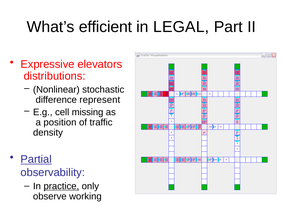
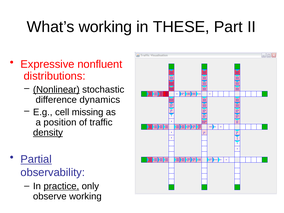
What’s efficient: efficient -> working (105, 27)
LEGAL: LEGAL -> THESE (181, 27)
elevators: elevators -> nonfluent (100, 64)
Nonlinear underline: none -> present (56, 89)
represent: represent -> dynamics (100, 100)
density underline: none -> present (48, 133)
